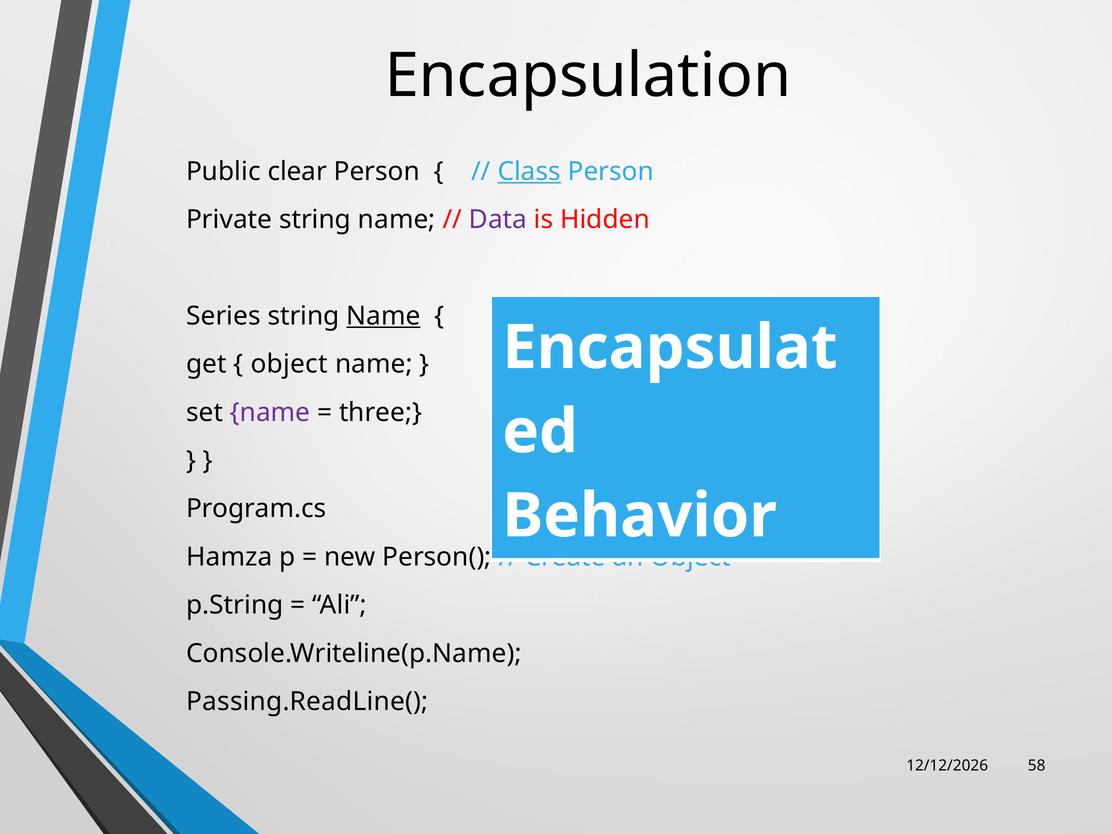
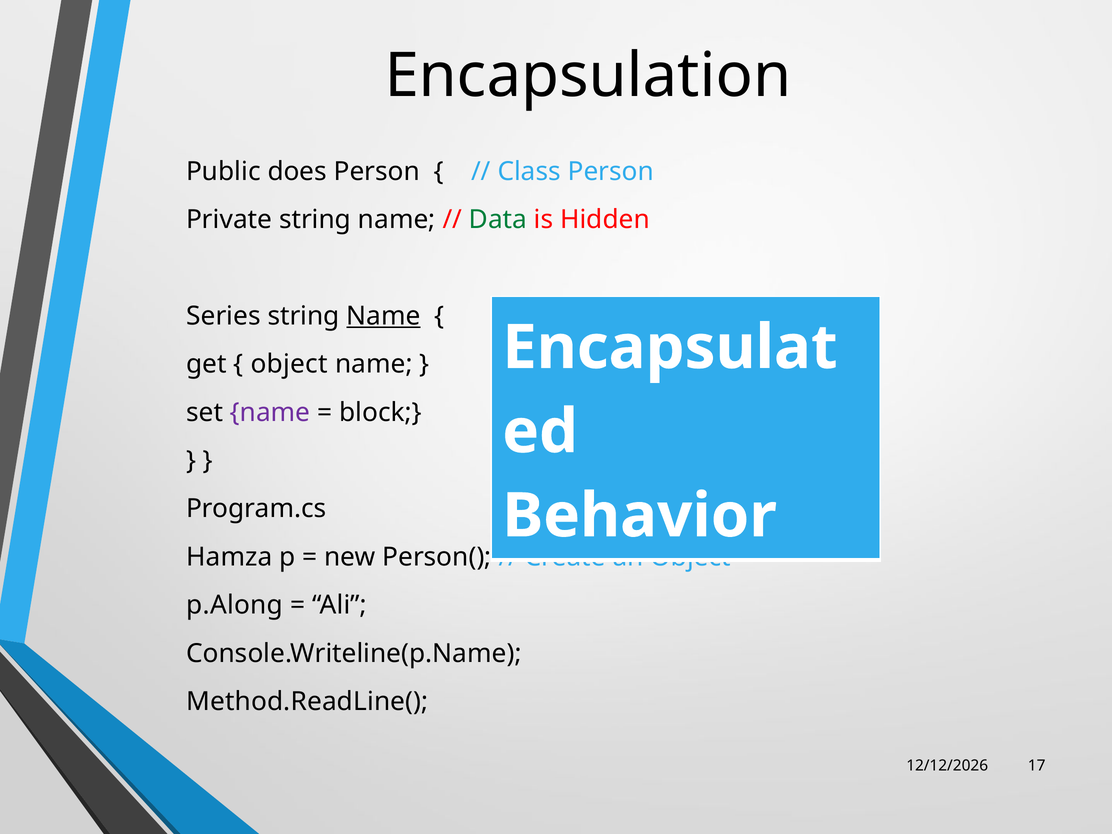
clear: clear -> does (297, 171)
Class underline: present -> none (529, 171)
Data colour: purple -> green (498, 220)
three: three -> block (380, 412)
p.String: p.String -> p.Along (235, 605)
Passing.ReadLine(: Passing.ReadLine( -> Method.ReadLine( (307, 702)
58: 58 -> 17 (1037, 766)
